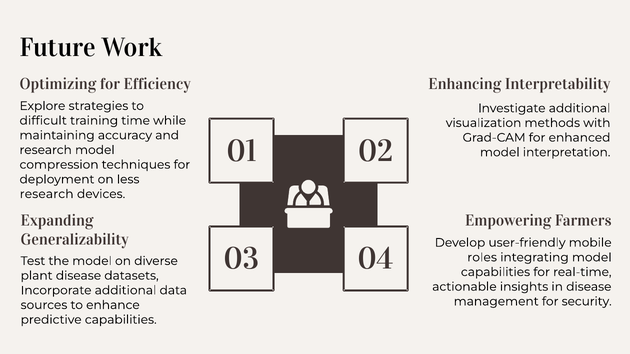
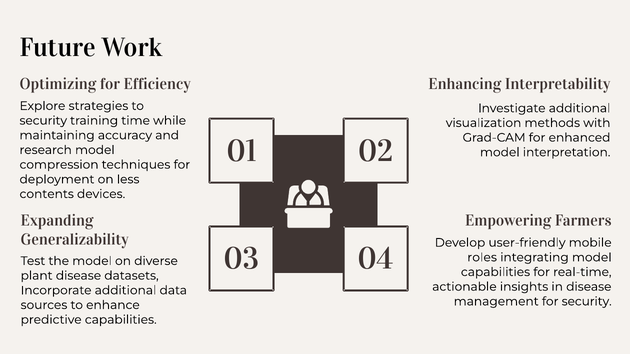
difficult: difficult -> security (43, 121)
research: research -> contents (47, 194)
